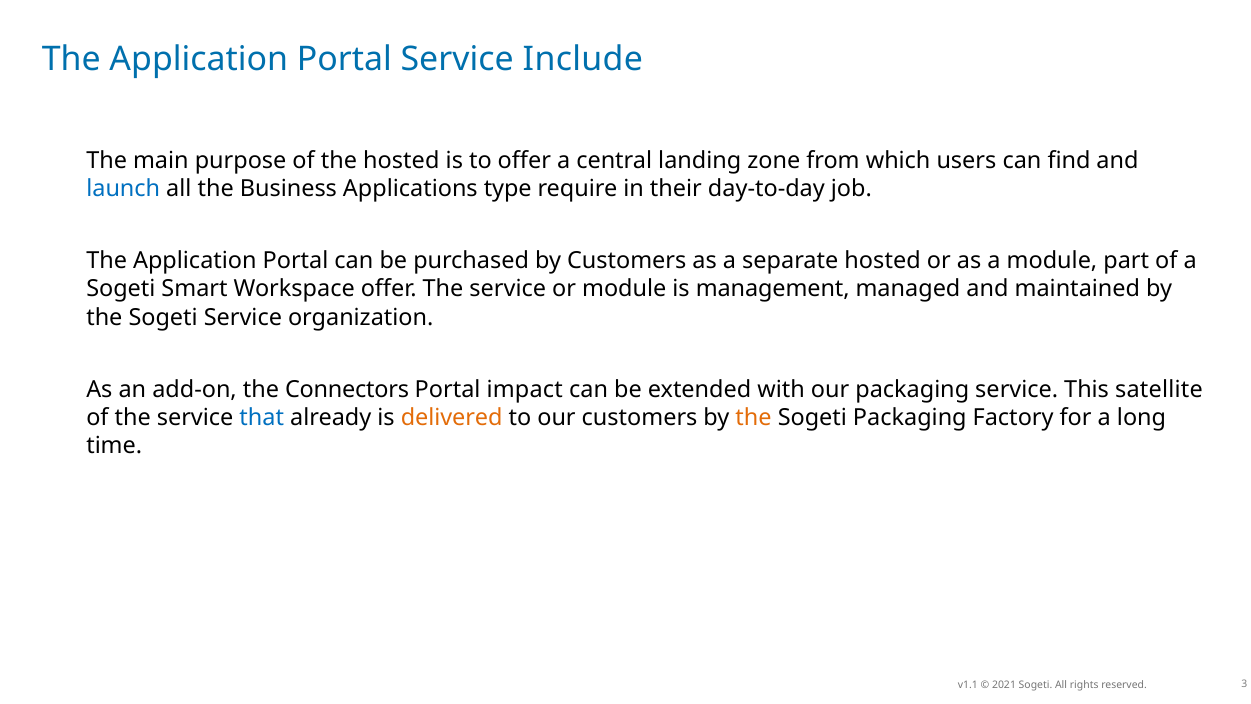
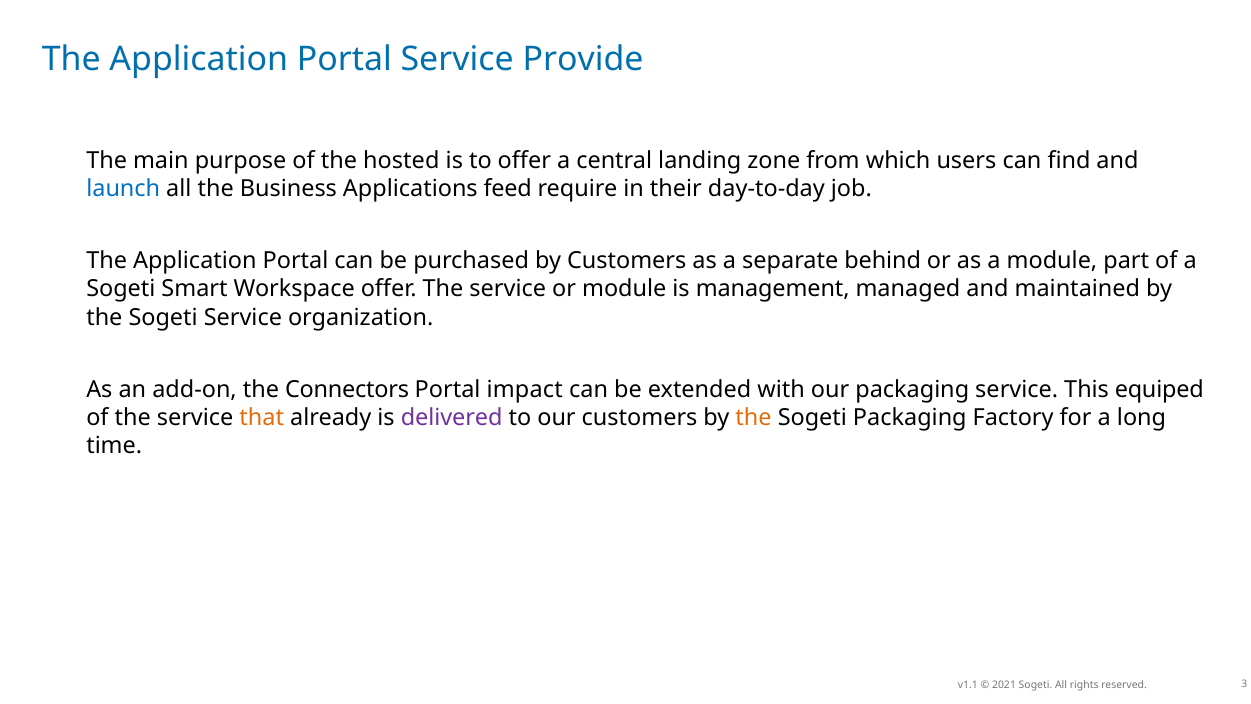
Include: Include -> Provide (583, 60)
type: type -> feed (508, 189)
separate hosted: hosted -> behind (883, 261)
satellite: satellite -> equiped (1159, 389)
that colour: blue -> orange (262, 417)
delivered colour: orange -> purple (452, 417)
